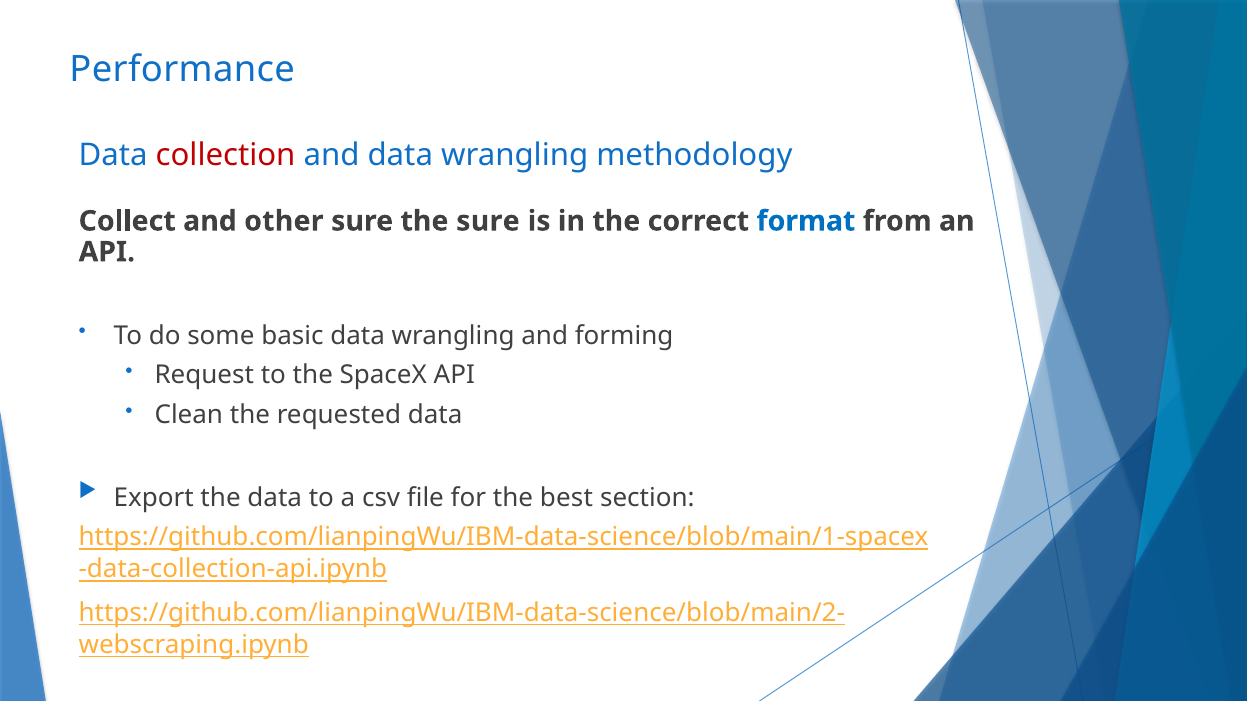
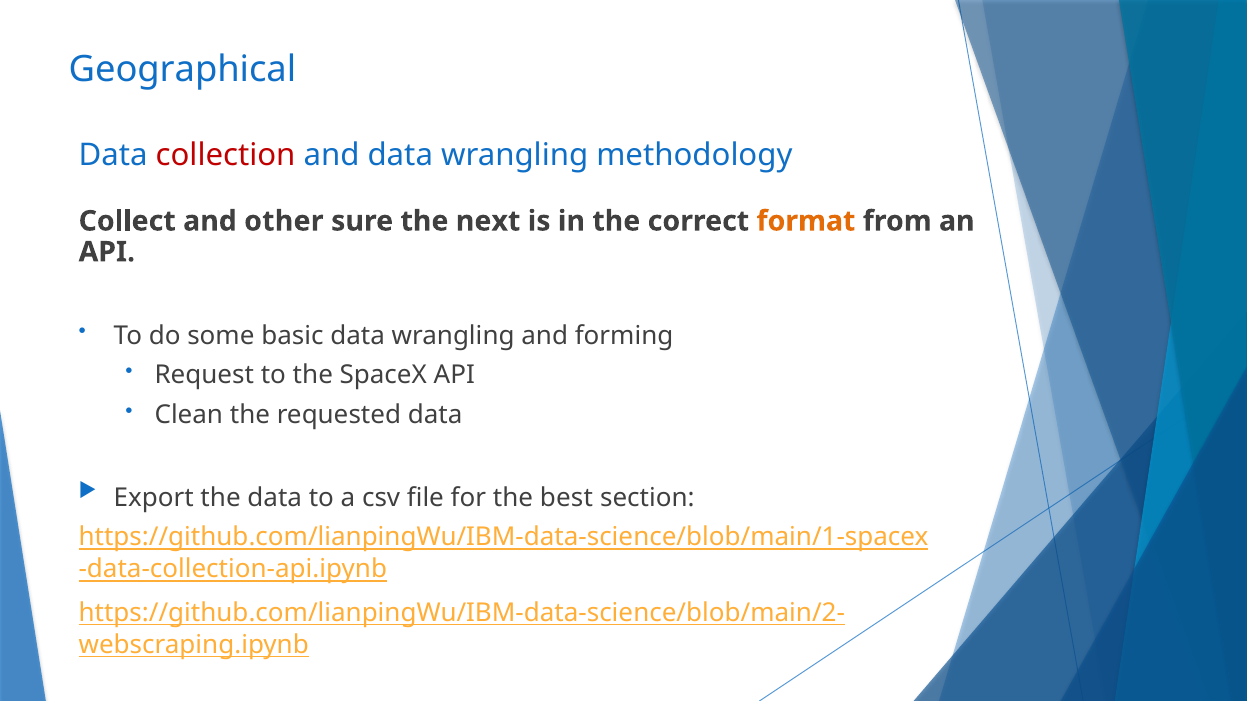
Performance: Performance -> Geographical (182, 70)
the sure: sure -> next (488, 221)
format colour: blue -> orange (806, 221)
